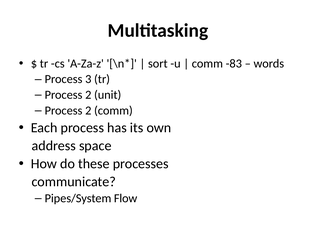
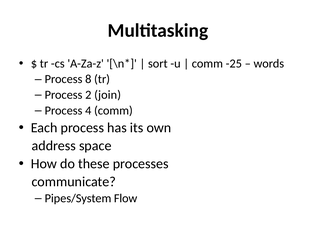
-83: -83 -> -25 (234, 63)
3: 3 -> 8 (88, 79)
unit: unit -> join (108, 95)
2: 2 -> 4 (88, 111)
